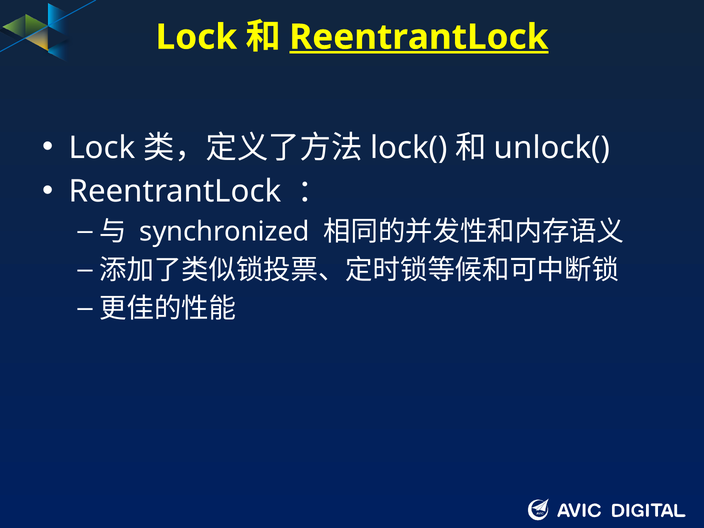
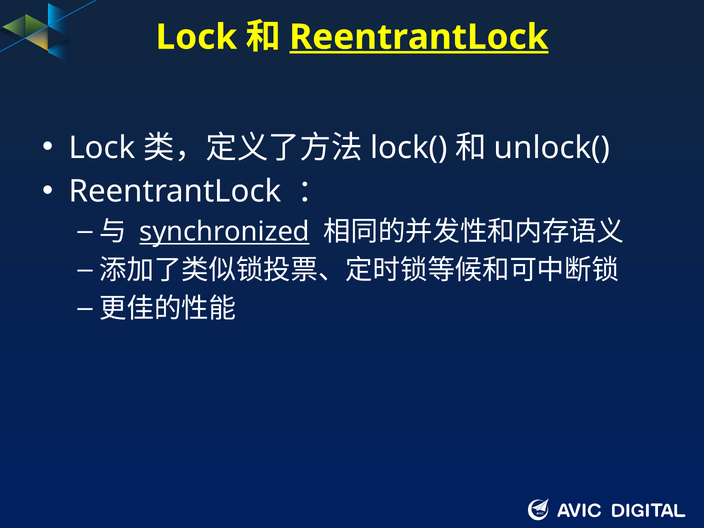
synchronized underline: none -> present (225, 232)
